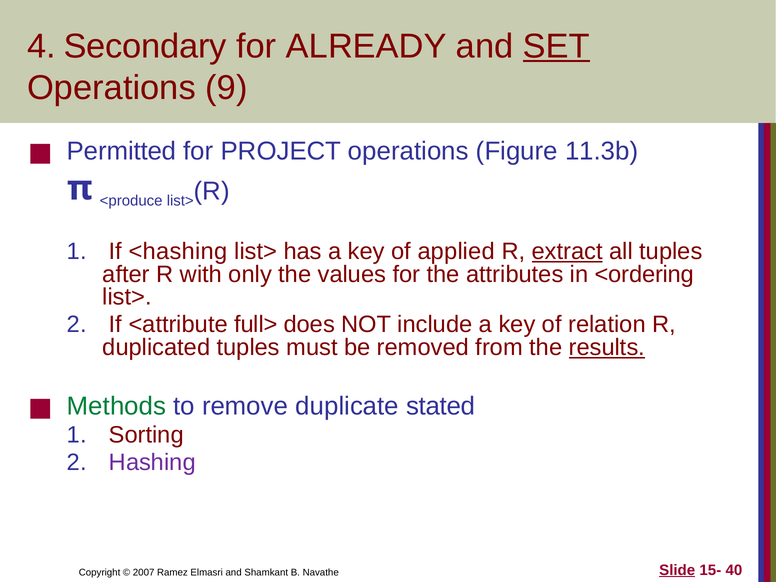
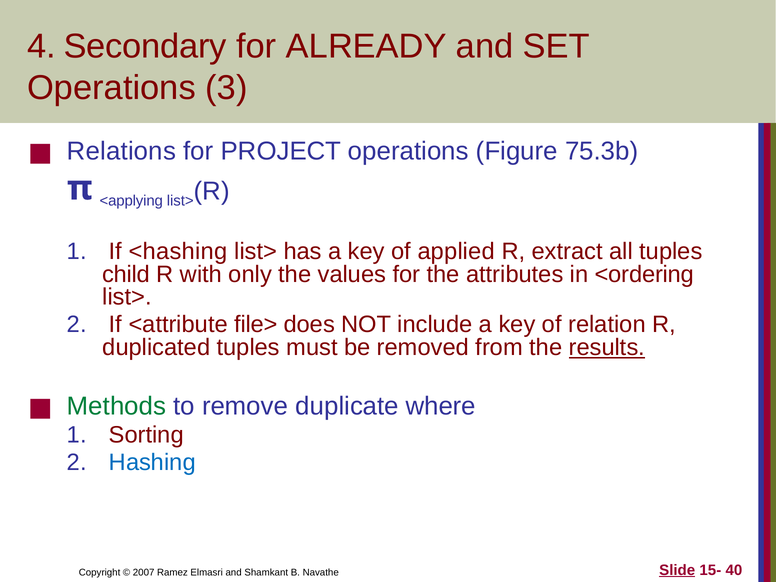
SET underline: present -> none (556, 46)
9: 9 -> 3 (227, 88)
Permitted: Permitted -> Relations (121, 151)
11.3b: 11.3b -> 75.3b (602, 151)
<produce: <produce -> <applying (131, 201)
extract underline: present -> none (567, 252)
after: after -> child (126, 274)
full>: full> -> file> (256, 325)
stated: stated -> where (441, 406)
Hashing colour: purple -> blue (152, 462)
